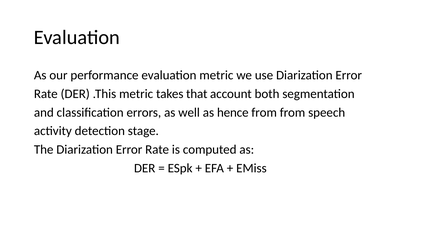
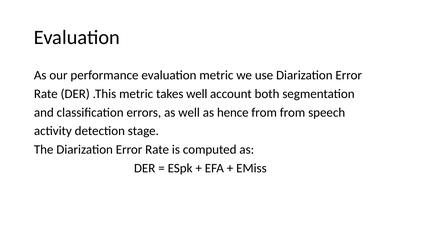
takes that: that -> well (197, 94)
